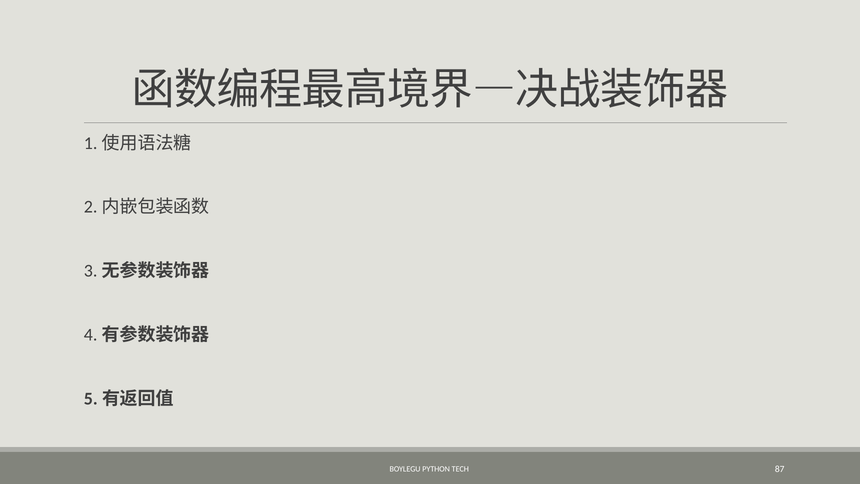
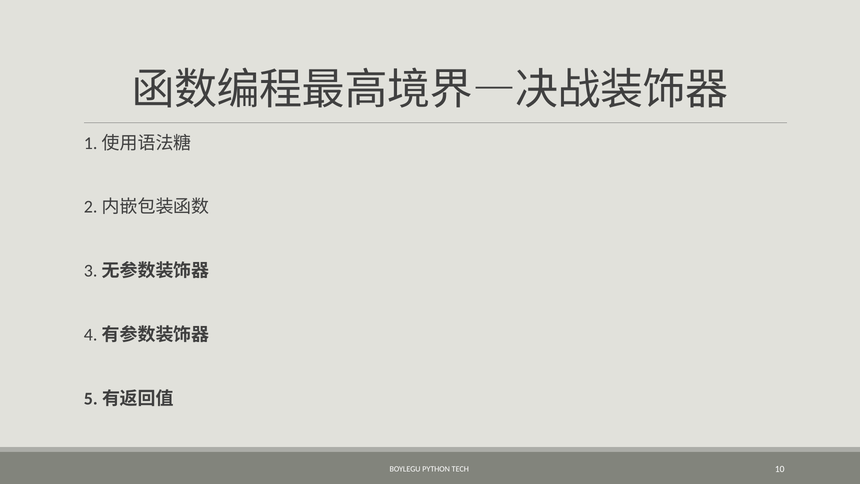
87: 87 -> 10 (780, 469)
